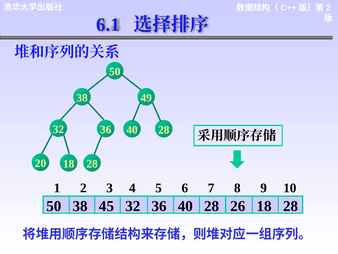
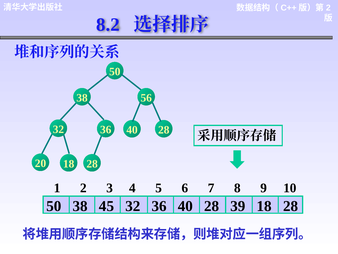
6.1: 6.1 -> 8.2 (108, 25)
49: 49 -> 56 (146, 98)
26: 26 -> 39 (238, 206)
